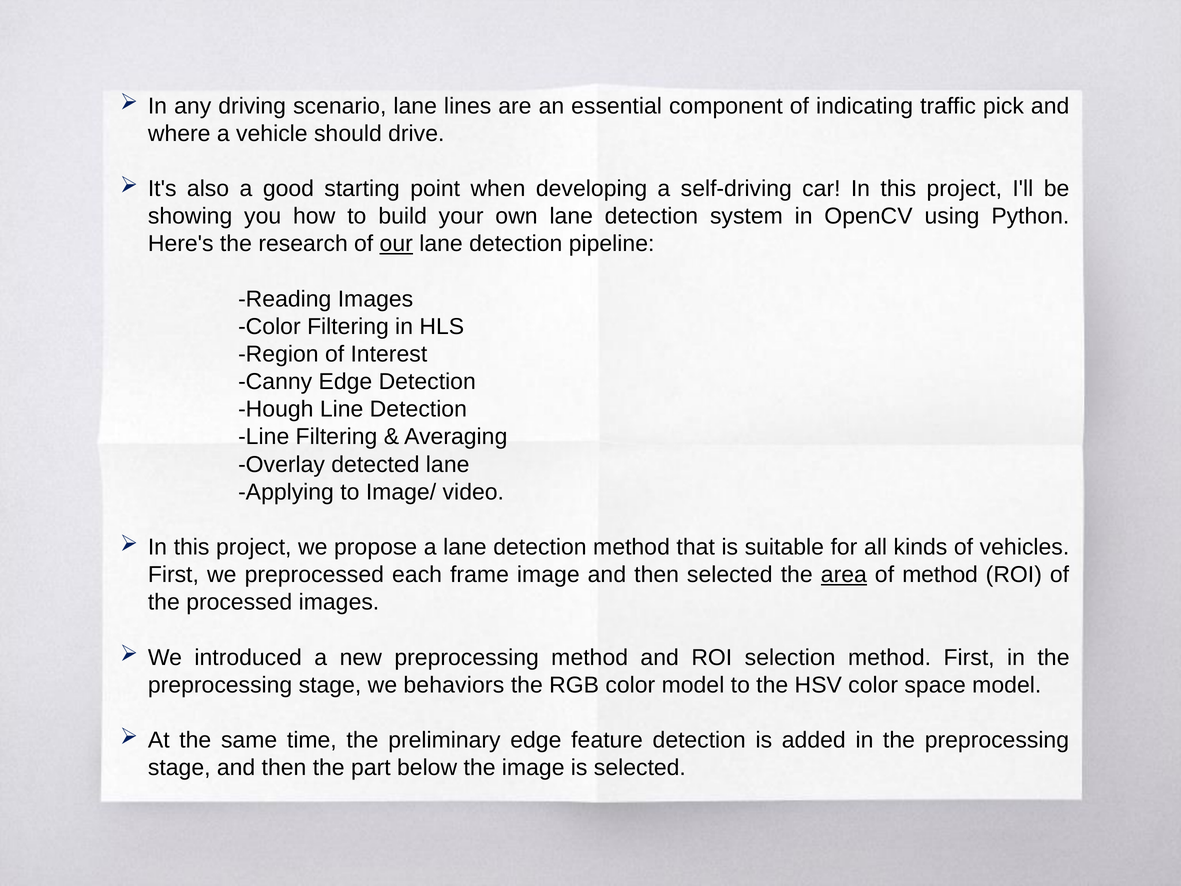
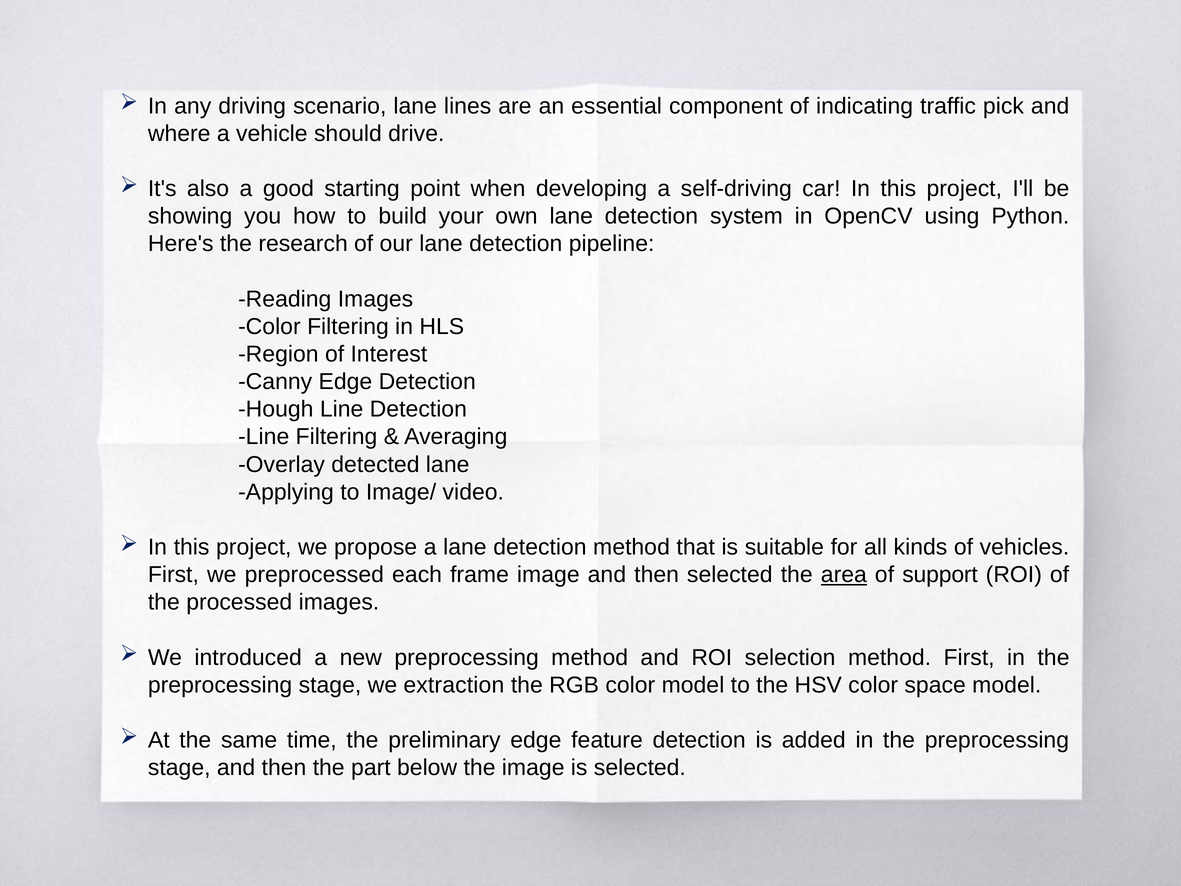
our underline: present -> none (396, 244)
of method: method -> support (940, 575)
behaviors: behaviors -> extraction (454, 685)
